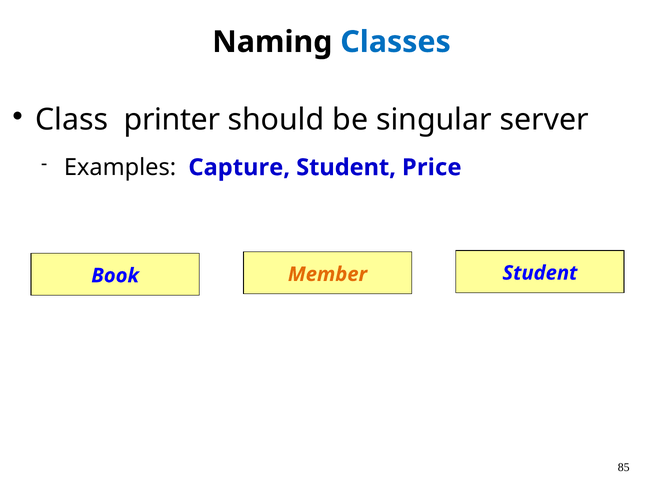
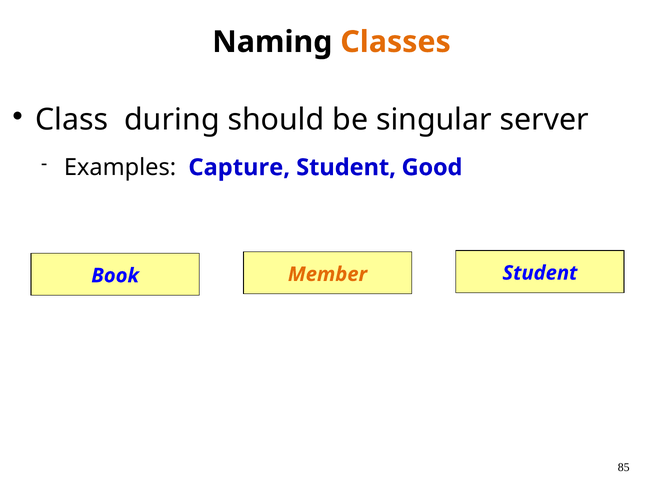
Classes colour: blue -> orange (396, 42)
printer: printer -> during (172, 120)
Price: Price -> Good (432, 168)
